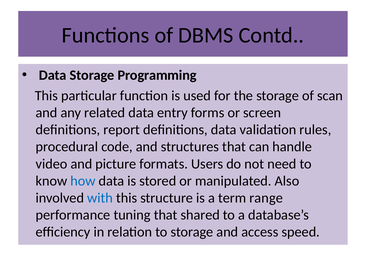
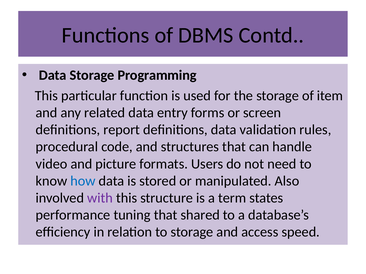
scan: scan -> item (330, 96)
with colour: blue -> purple (100, 198)
range: range -> states (266, 198)
